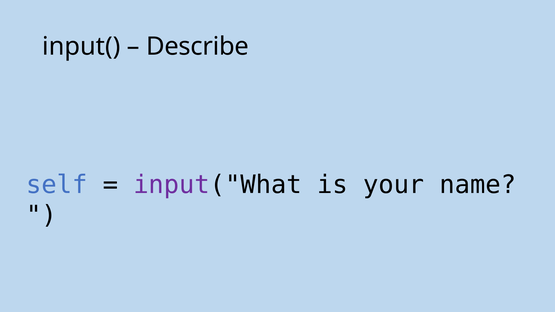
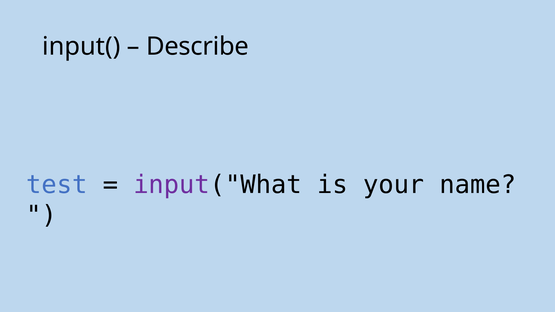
self: self -> test (57, 185)
